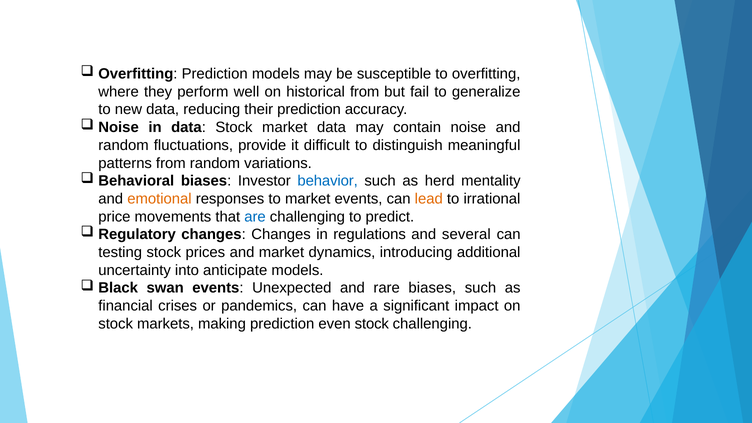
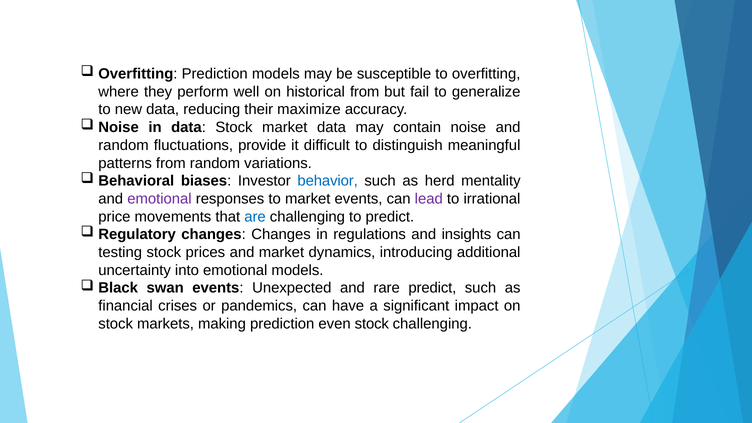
their prediction: prediction -> maximize (309, 110)
emotional colour: orange -> purple (159, 199)
lead colour: orange -> purple (429, 199)
several: several -> insights (466, 234)
into anticipate: anticipate -> emotional (235, 270)
rare biases: biases -> predict (432, 288)
